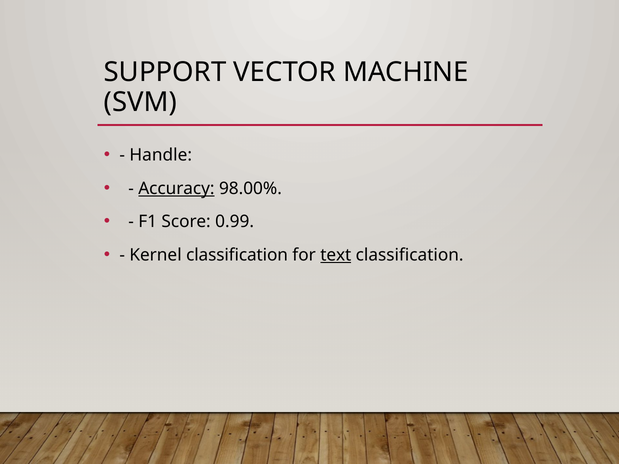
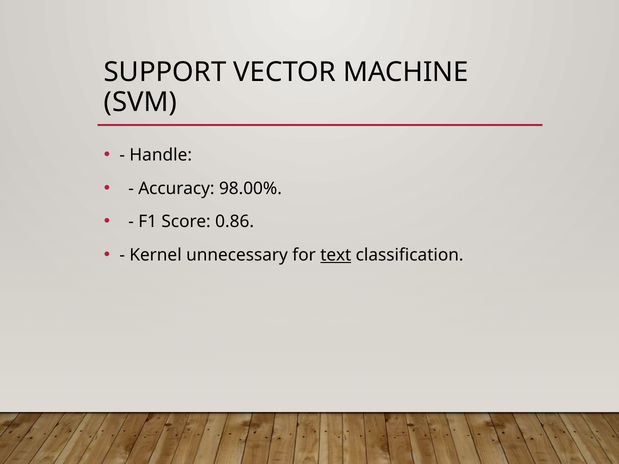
Accuracy underline: present -> none (176, 189)
0.99: 0.99 -> 0.86 (235, 222)
Kernel classification: classification -> unnecessary (237, 255)
